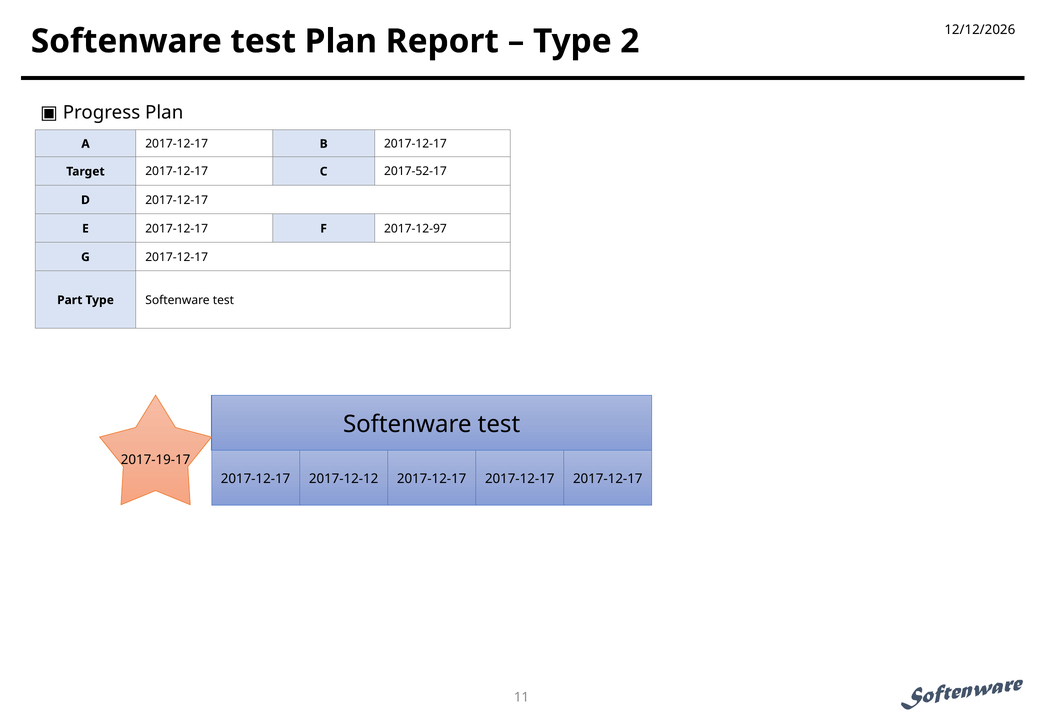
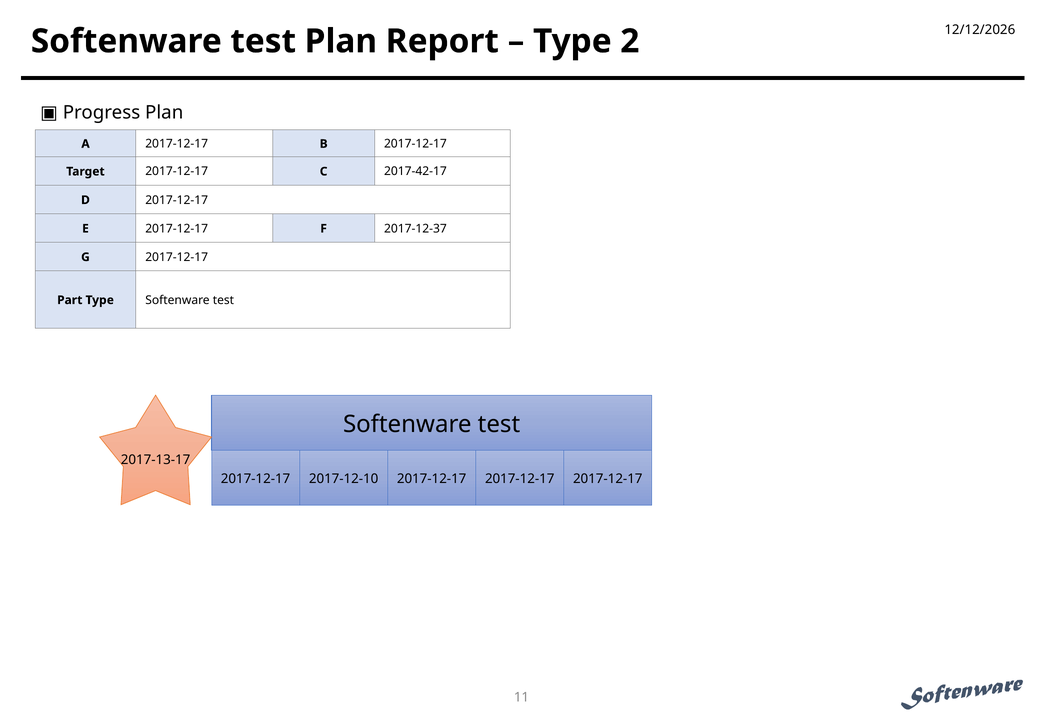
2017-52-17: 2017-52-17 -> 2017-42-17 (415, 172)
2017-12-97: 2017-12-97 -> 2017-12-37 (415, 229)
2017-19-17: 2017-19-17 -> 2017-13-17 (156, 460)
2017-12-12: 2017-12-12 -> 2017-12-10 (344, 479)
